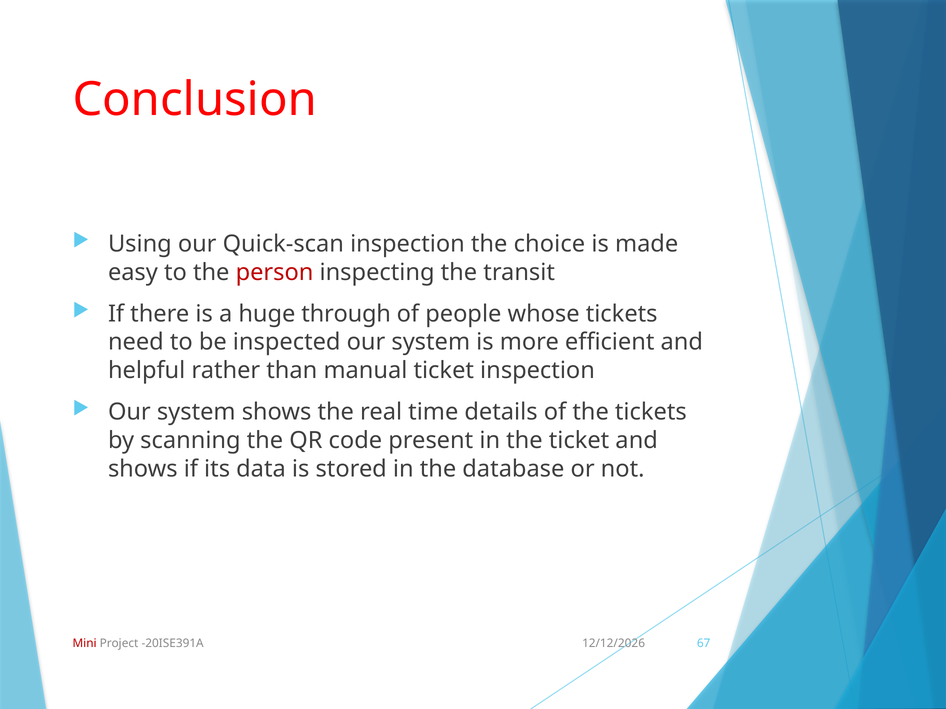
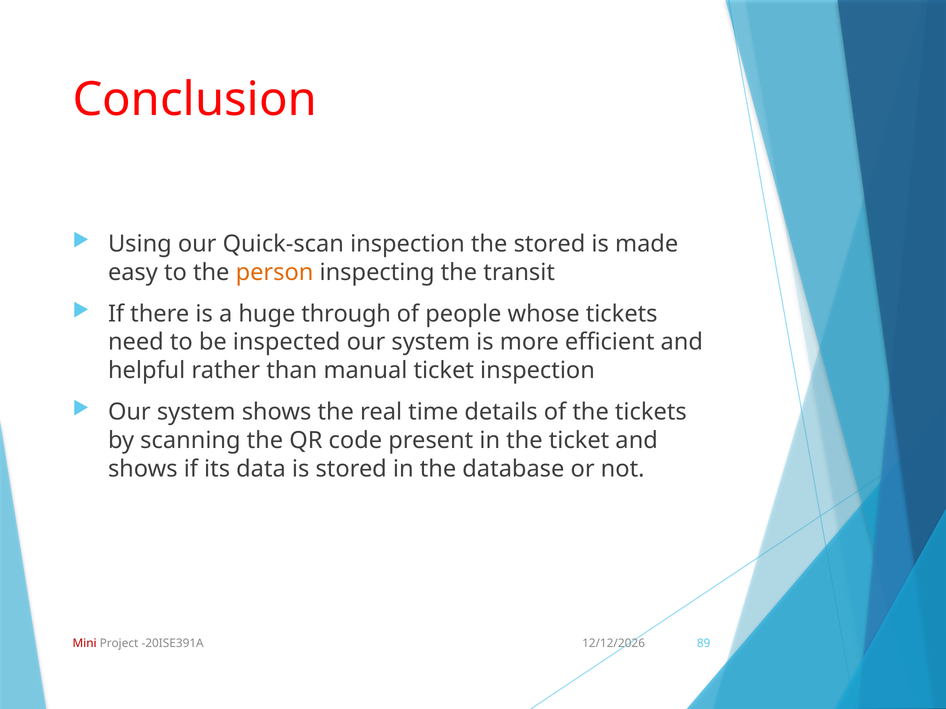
the choice: choice -> stored (549, 244)
person colour: red -> orange (275, 272)
67: 67 -> 89 (704, 644)
